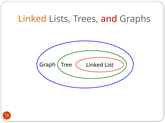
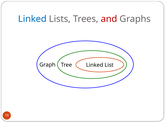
Linked colour: orange -> blue (32, 19)
